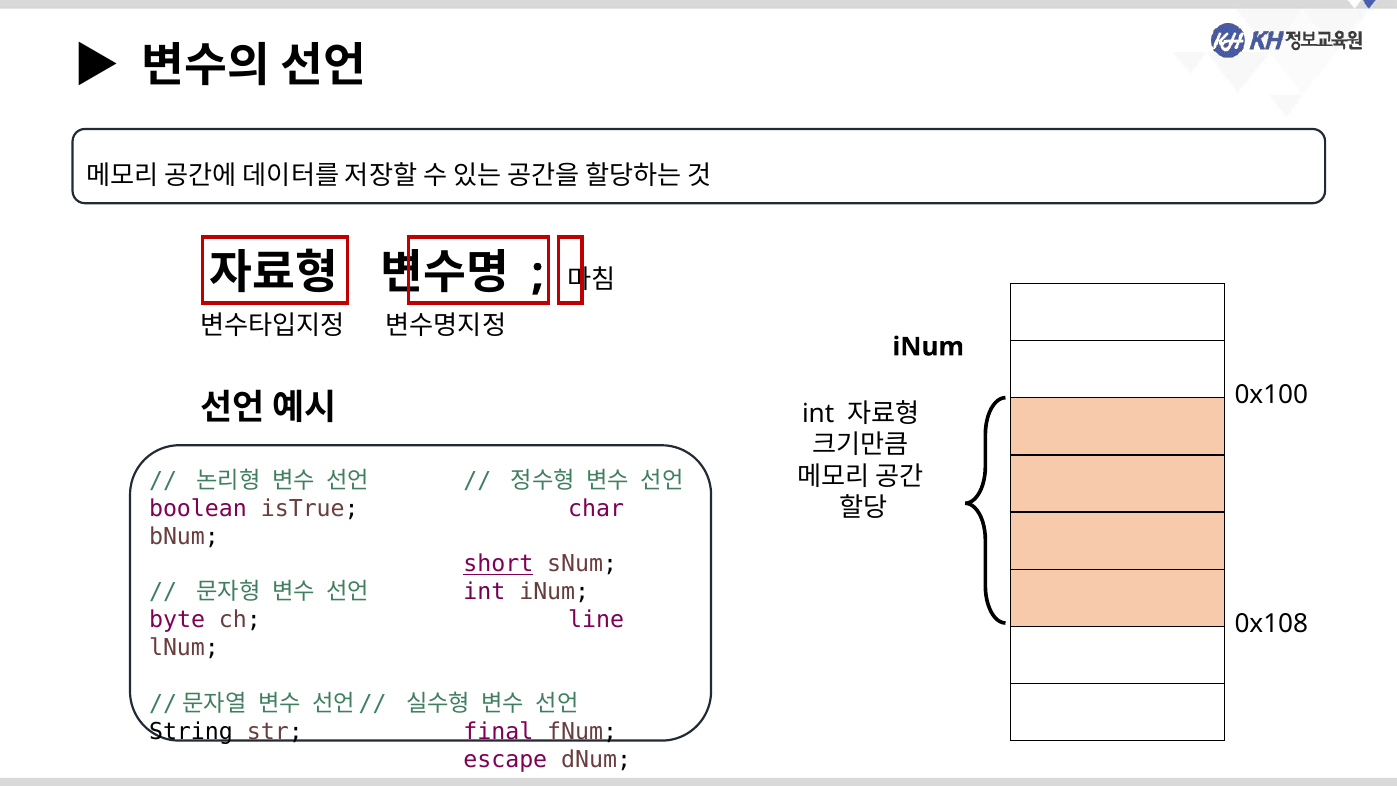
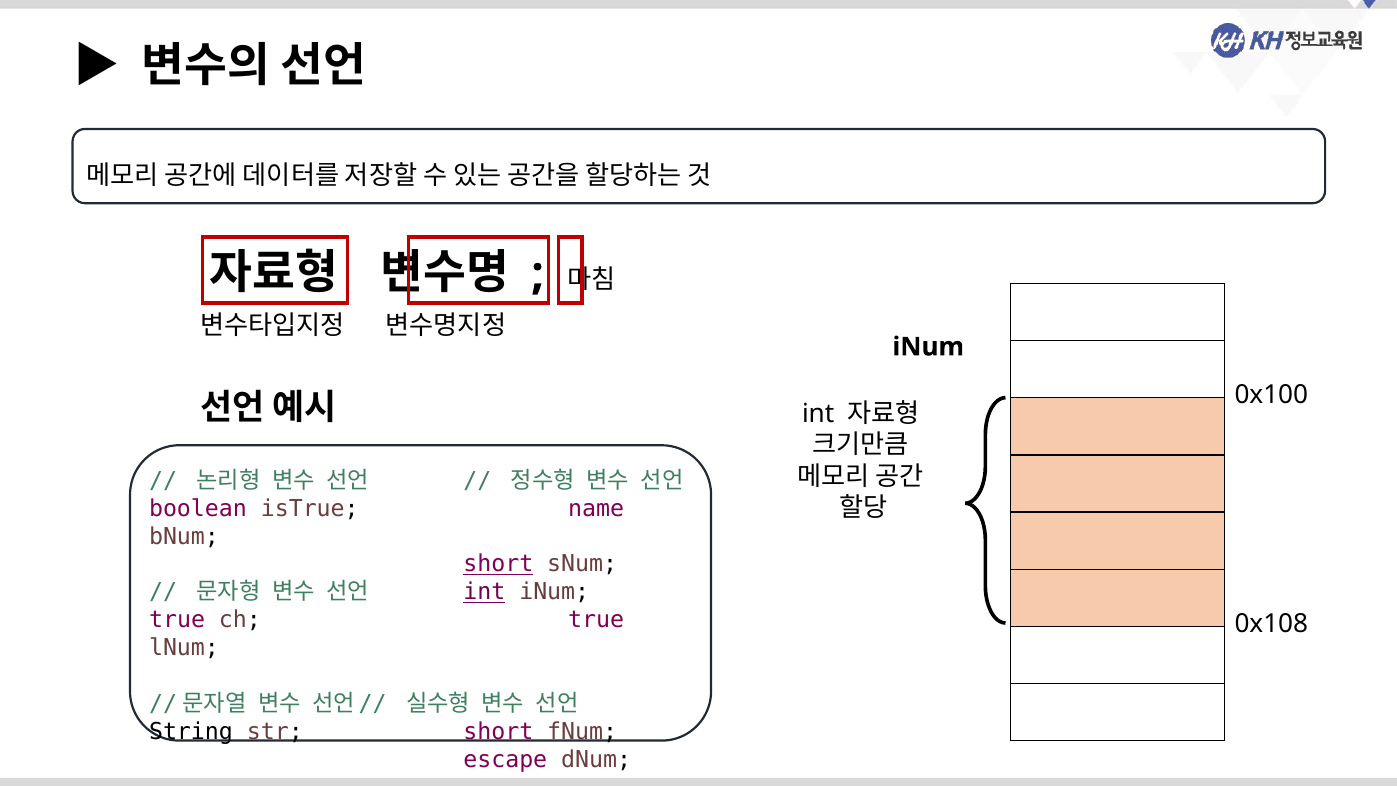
char: char -> name (596, 508)
int underline: none -> present (484, 592)
byte: byte -> true (177, 620)
ch line: line -> true (596, 620)
str final: final -> short (498, 732)
